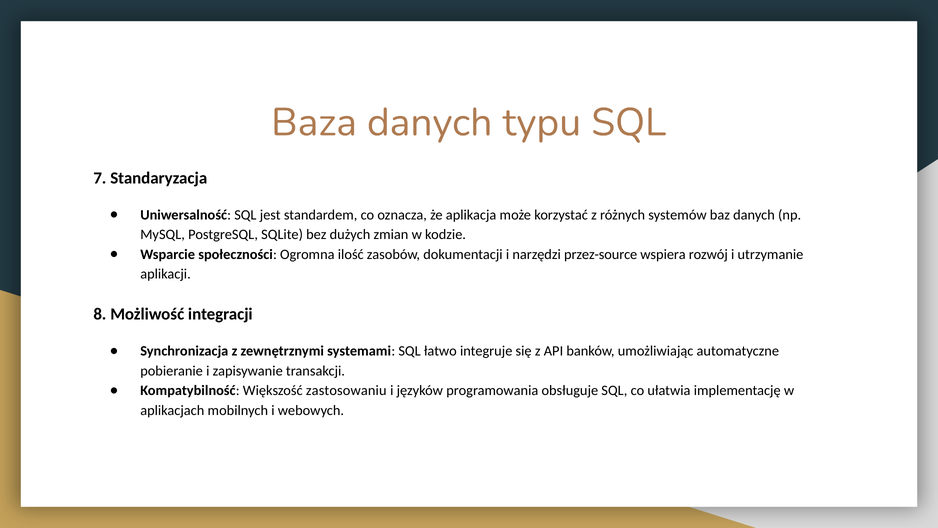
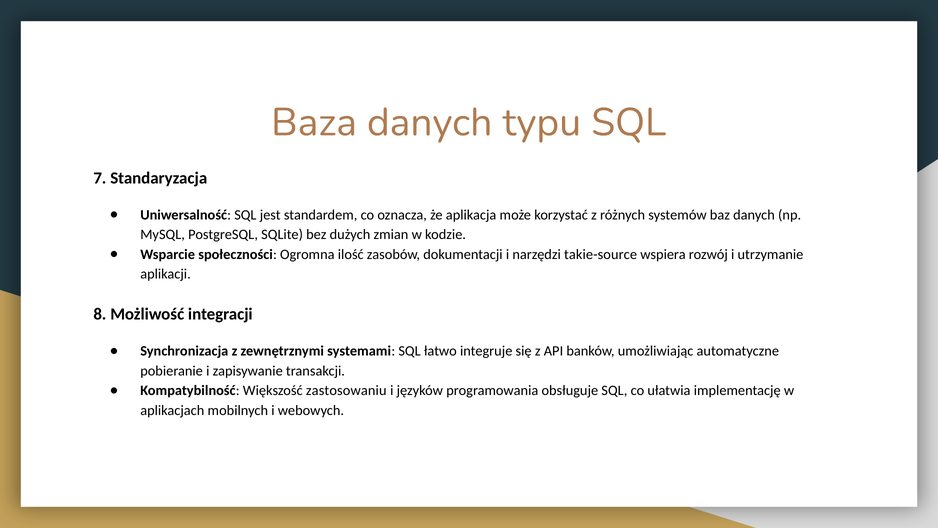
przez-source: przez-source -> takie-source (601, 254)
